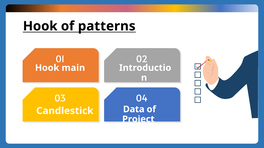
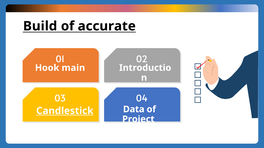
Hook: Hook -> Build (40, 26)
patterns: patterns -> accurate (107, 26)
Candlestick underline: none -> present (65, 111)
